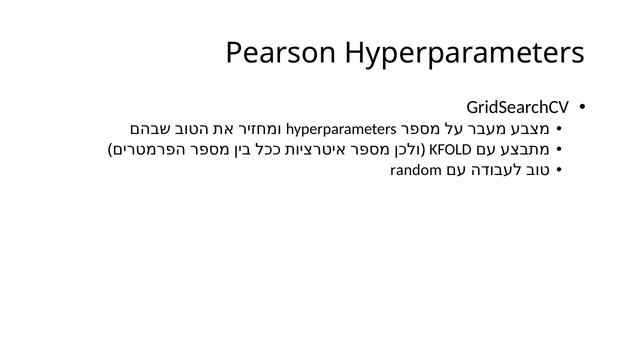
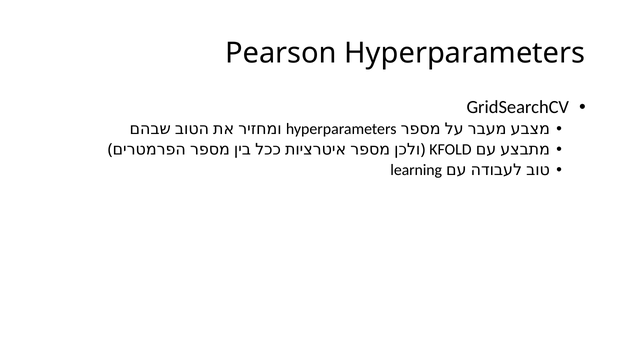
random: random -> learning (416, 170)
